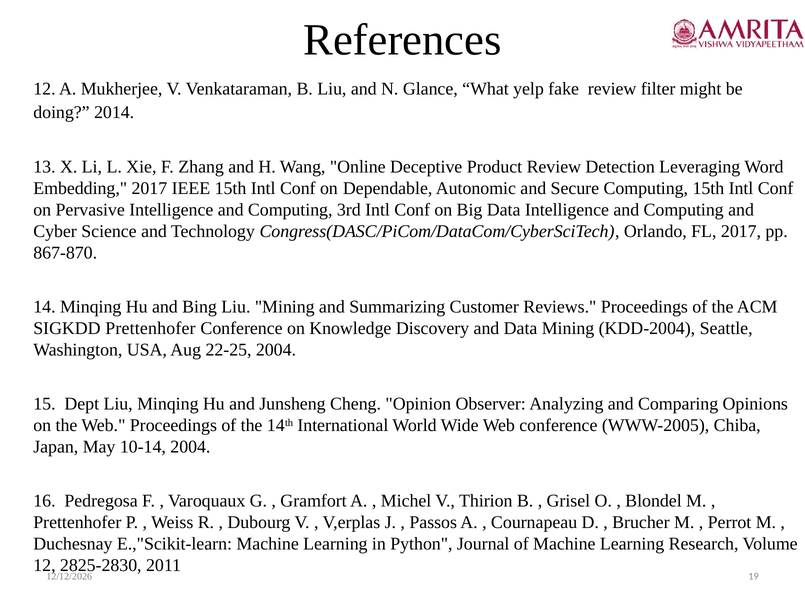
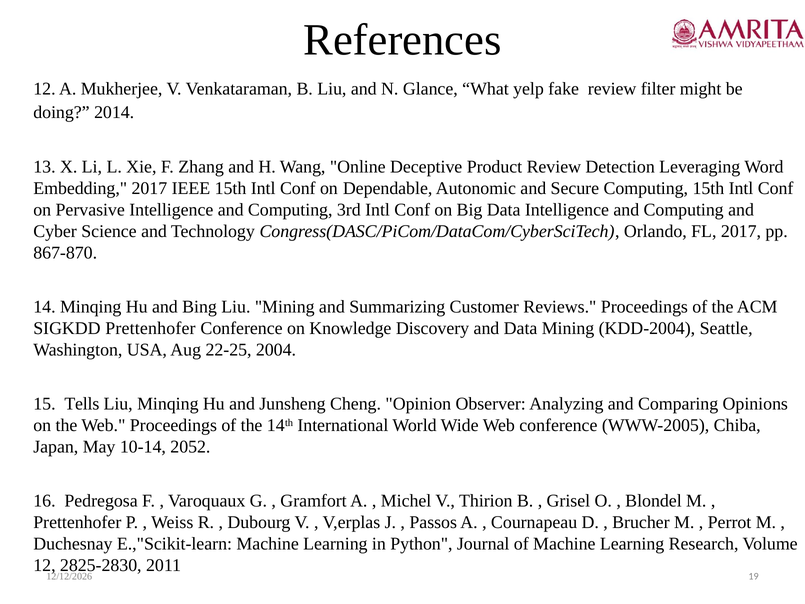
Dept: Dept -> Tells (82, 404)
10-14 2004: 2004 -> 2052 (190, 447)
